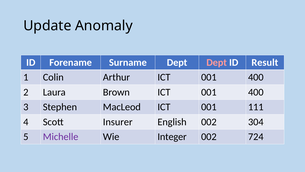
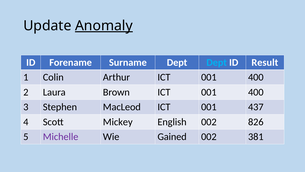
Anomaly underline: none -> present (104, 26)
Dept colour: pink -> light blue (217, 62)
111: 111 -> 437 (256, 107)
Insurer: Insurer -> Mickey (118, 122)
304: 304 -> 826 (256, 122)
Integer: Integer -> Gained (172, 136)
724: 724 -> 381 (256, 136)
